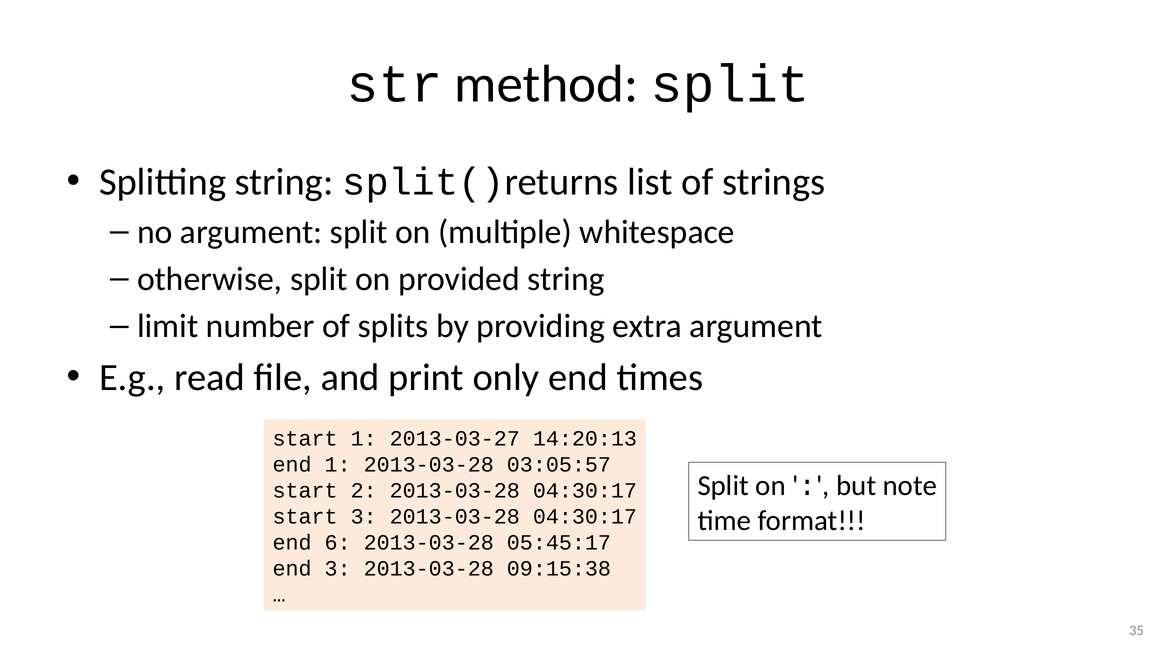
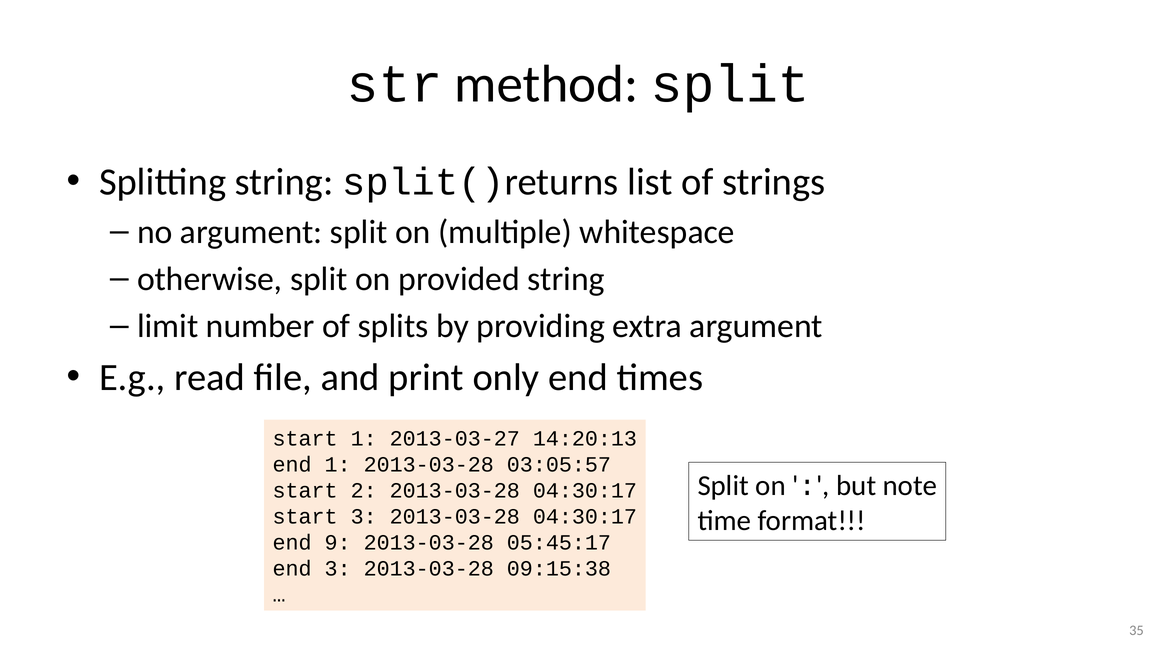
6: 6 -> 9 (338, 543)
